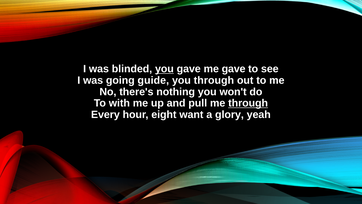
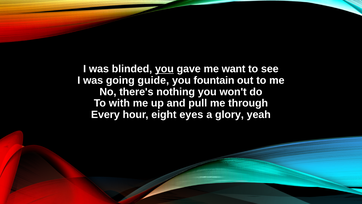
me gave: gave -> want (234, 69)
you through: through -> fountain (214, 80)
through underline: present -> none (248, 103)
want: want -> eyes (191, 114)
